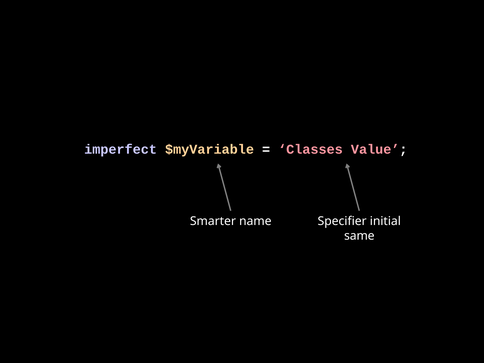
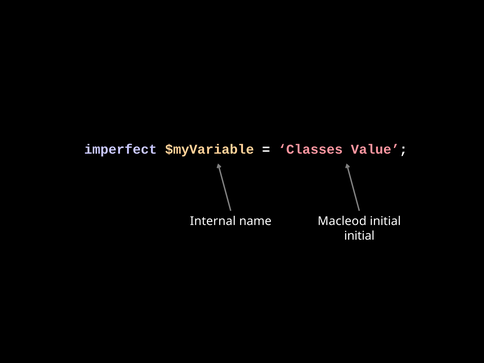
Smarter: Smarter -> Internal (213, 221)
Specifier: Specifier -> Macleod (342, 221)
same: same -> initial (359, 236)
